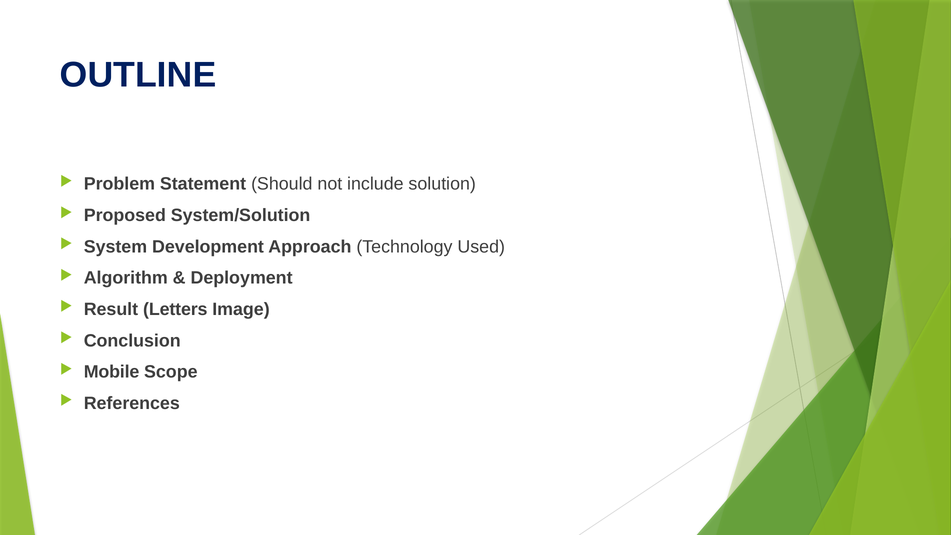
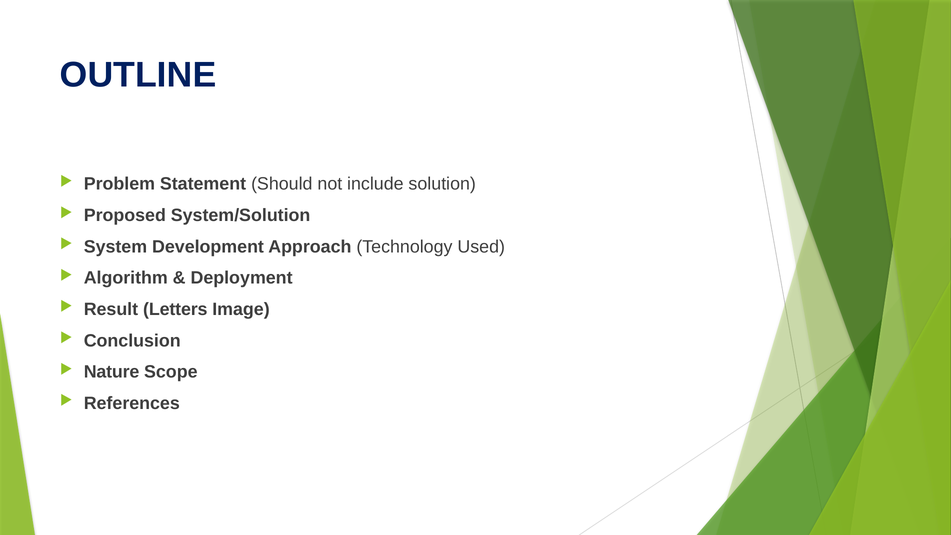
Mobile: Mobile -> Nature (112, 372)
